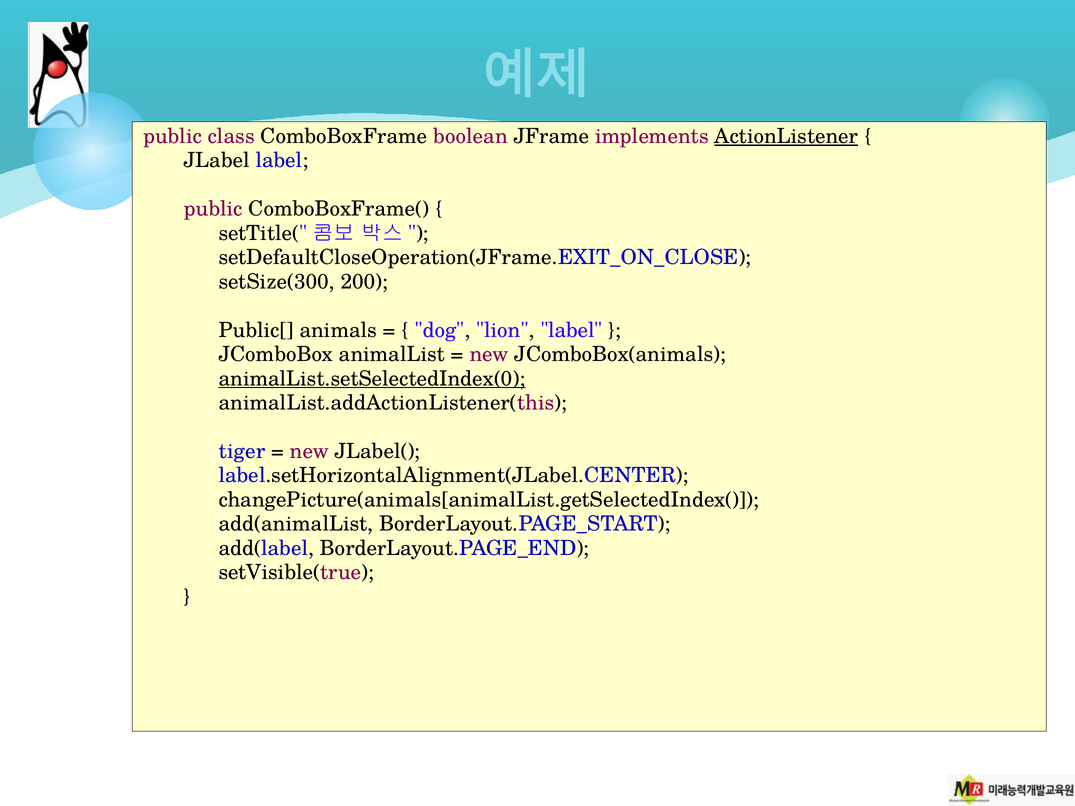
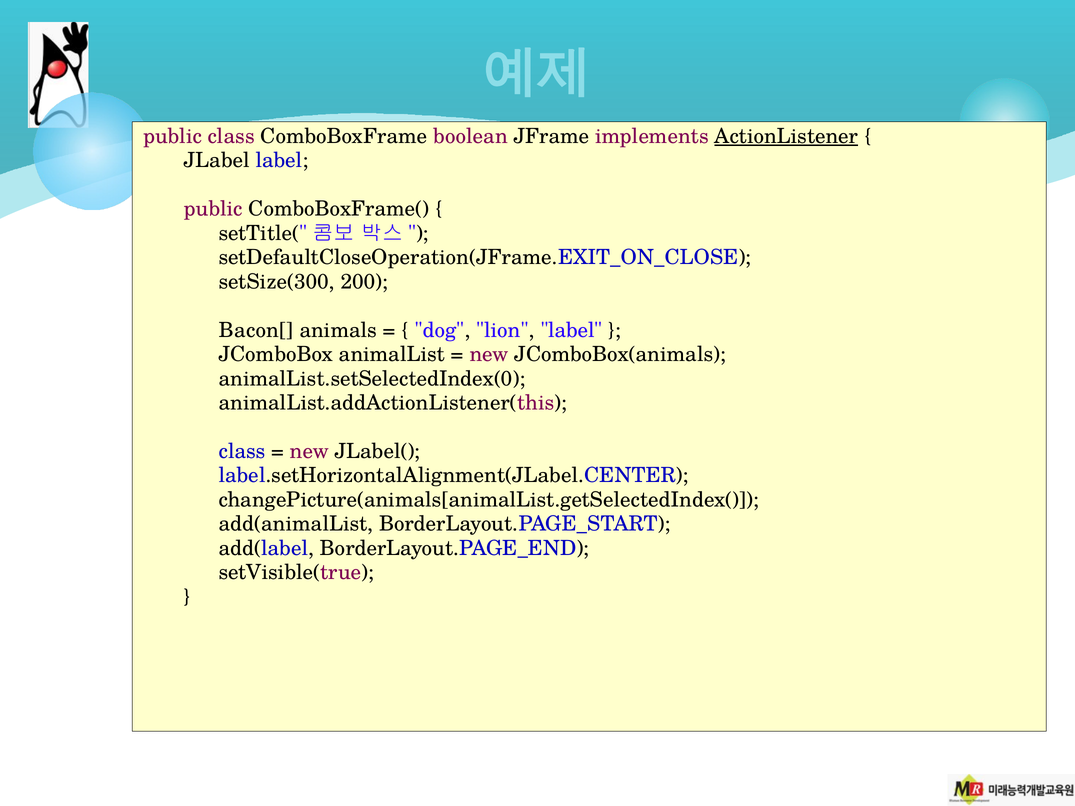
Public[: Public[ -> Bacon[ (256, 330)
animalList.setSelectedIndex(0 underline: present -> none (372, 379)
tiger: tiger -> class (242, 451)
